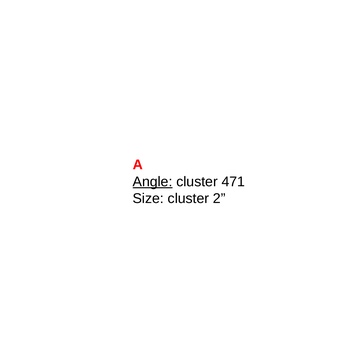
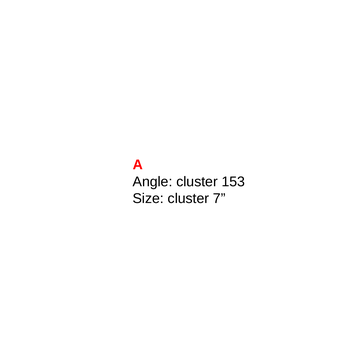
Angle underline: present -> none (153, 182)
471: 471 -> 153 (233, 182)
2: 2 -> 7 (219, 199)
